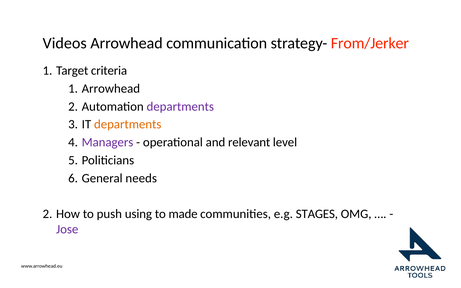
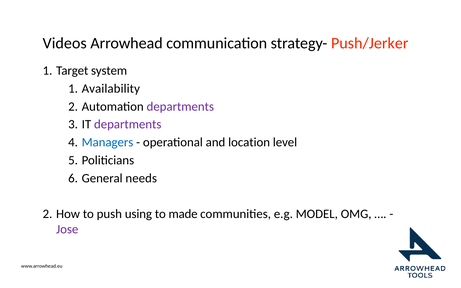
From/Jerker: From/Jerker -> Push/Jerker (370, 43)
criteria: criteria -> system (109, 71)
Arrowhead: Arrowhead -> Availability (111, 89)
departments colour: orange -> purple (128, 124)
Managers colour: purple -> blue (108, 142)
relevant: relevant -> location (249, 142)
STAGES: STAGES -> MODEL (317, 214)
